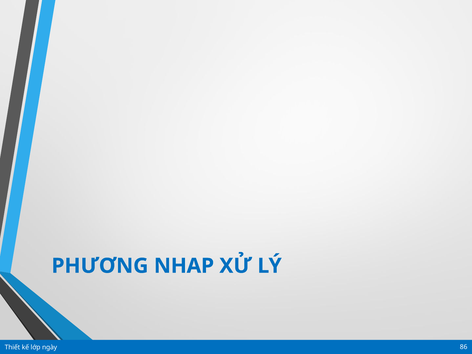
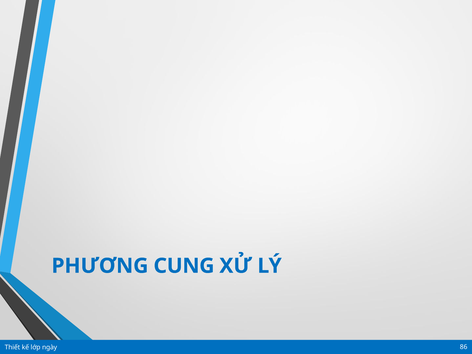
NHAP: NHAP -> CUNG (184, 266)
